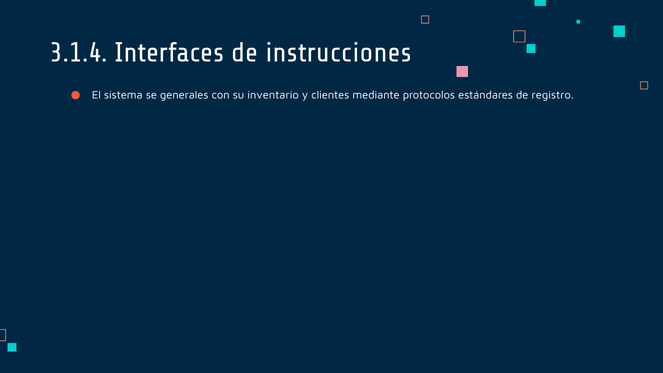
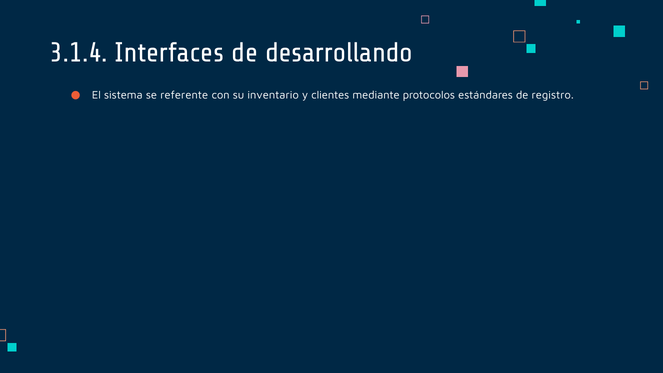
instrucciones: instrucciones -> desarrollando (339, 53)
generales: generales -> referente (184, 95)
